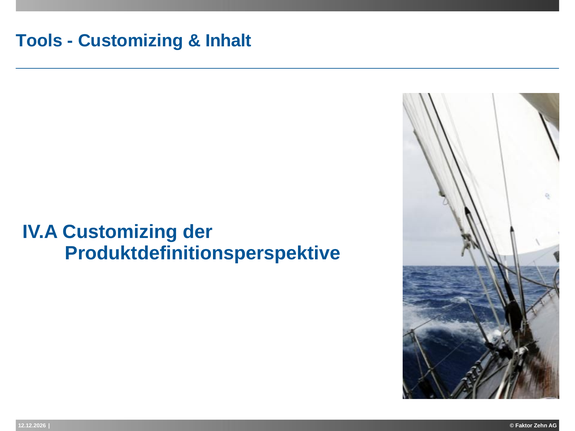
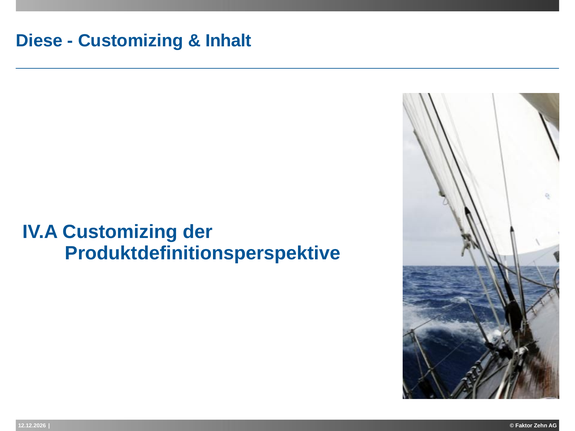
Tools: Tools -> Diese (39, 41)
